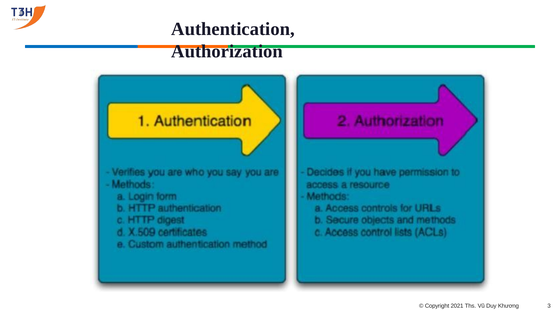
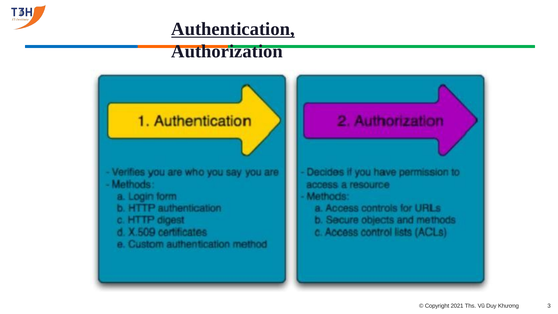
Authentication underline: none -> present (233, 29)
